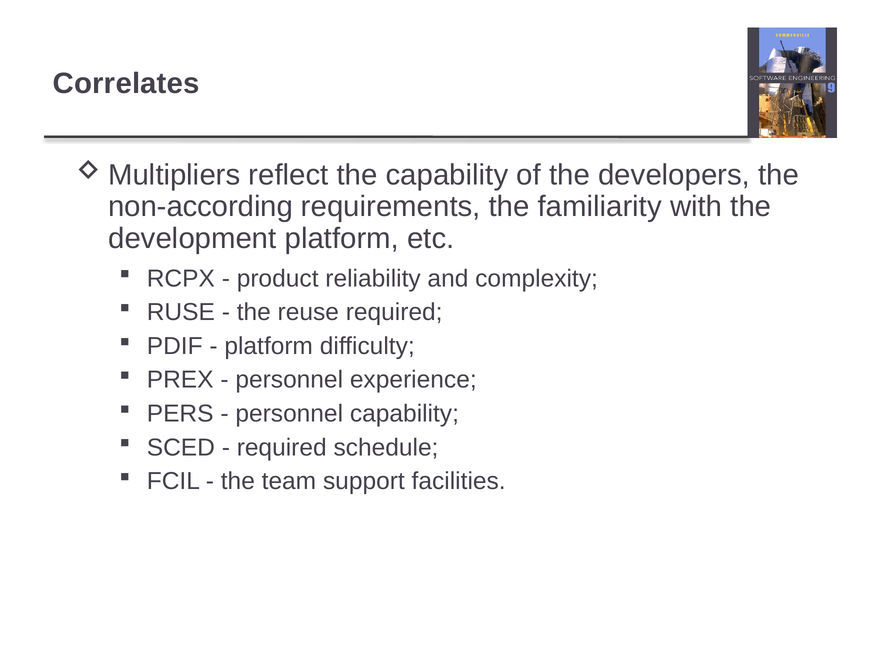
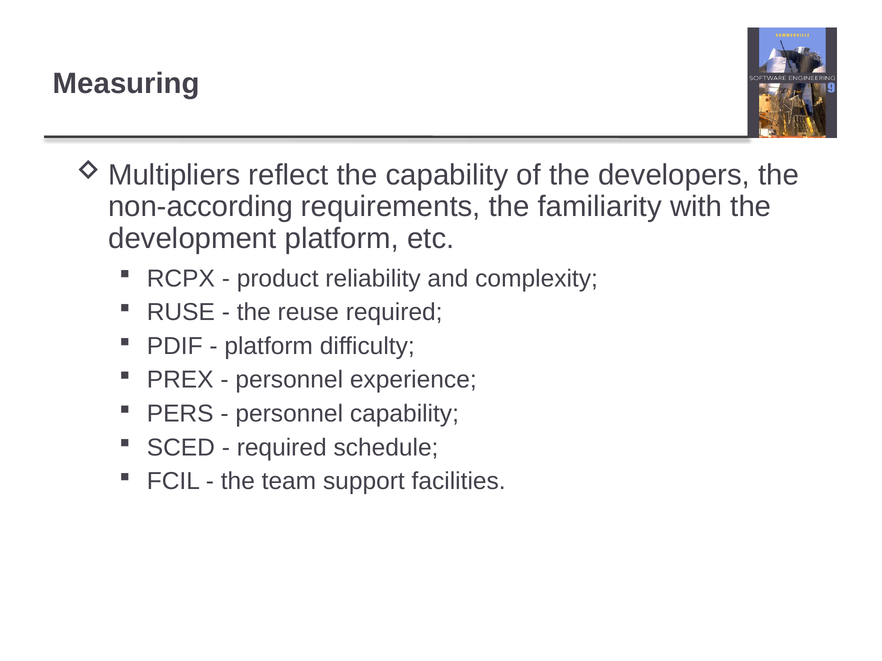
Correlates: Correlates -> Measuring (126, 84)
